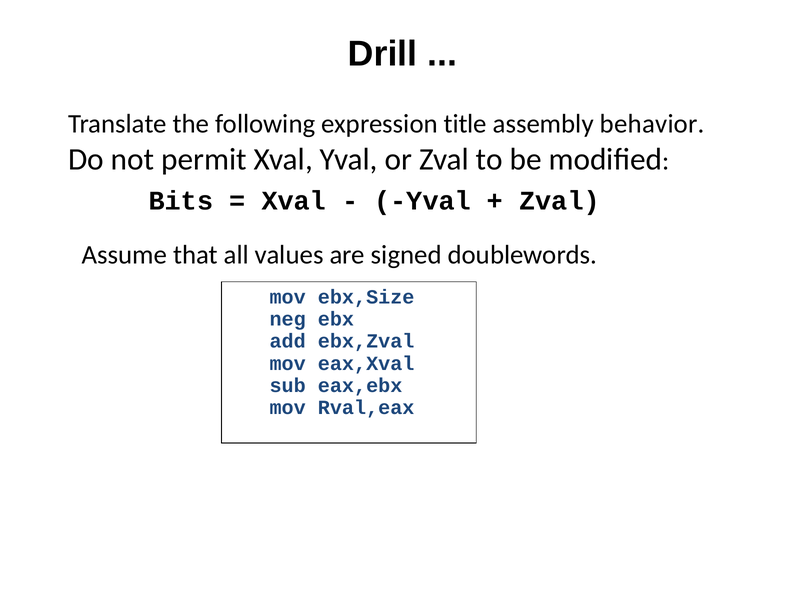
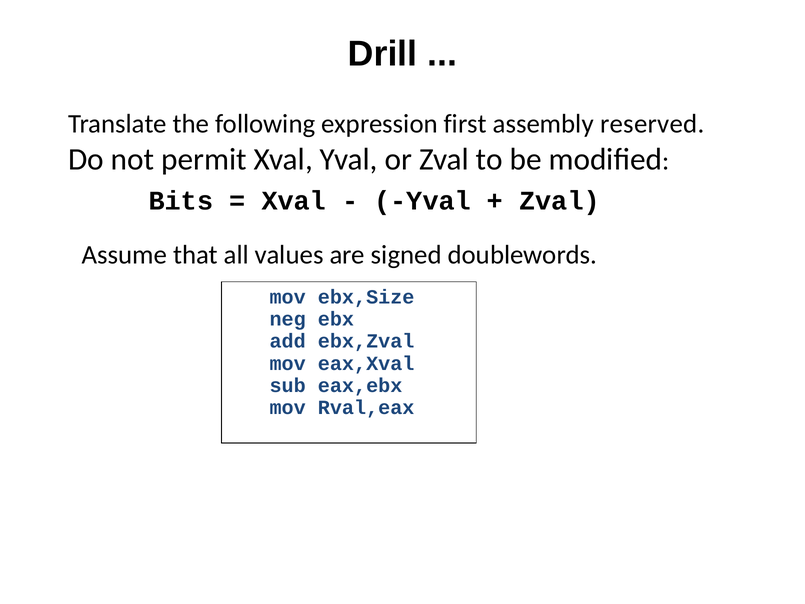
title: title -> first (465, 124)
behavior: behavior -> reserved (652, 124)
